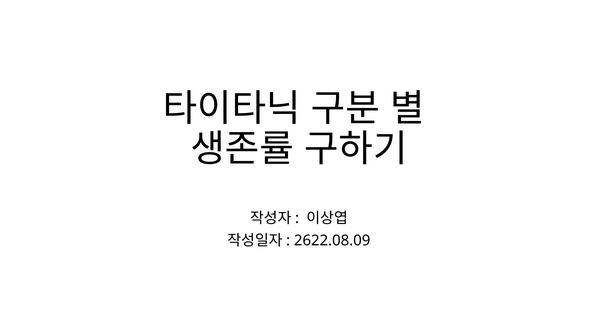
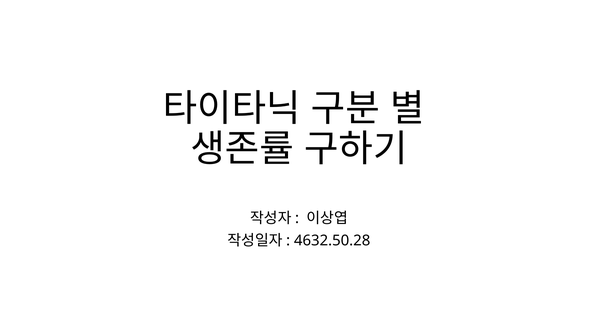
2622.08.09: 2622.08.09 -> 4632.50.28 (332, 241)
